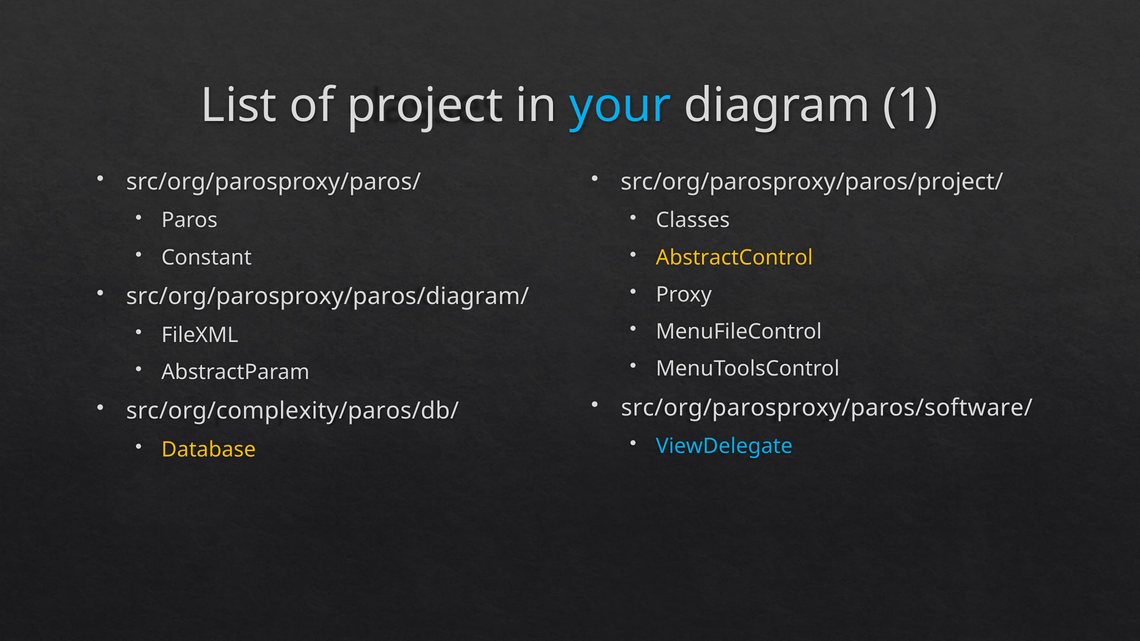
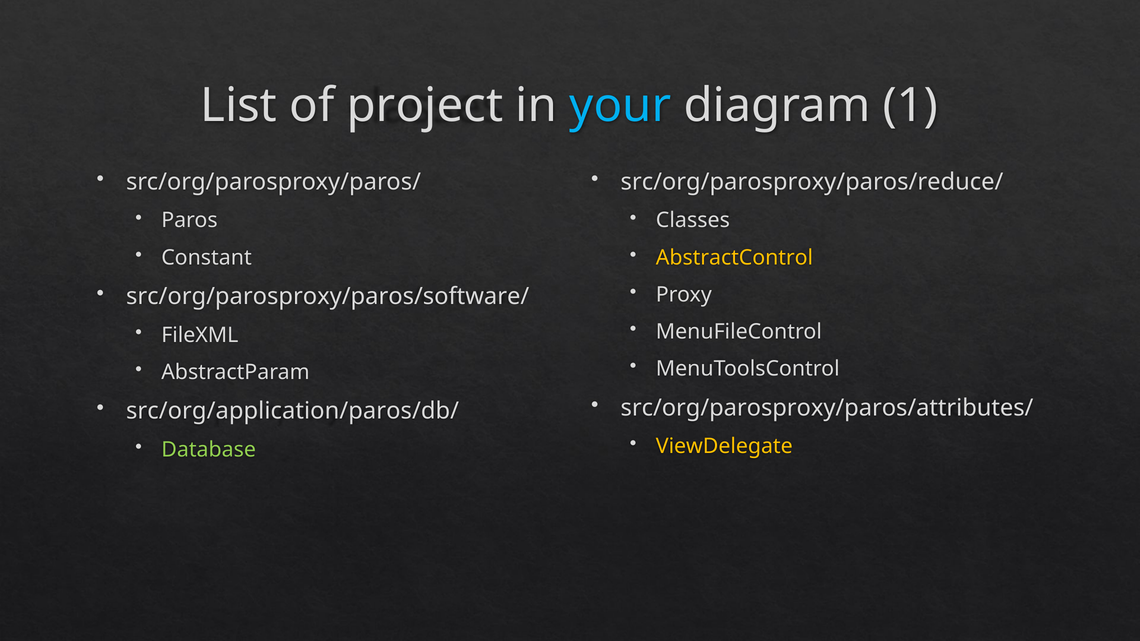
src/org/parosproxy/paros/project/: src/org/parosproxy/paros/project/ -> src/org/parosproxy/paros/reduce/ (812, 182)
src/org/parosproxy/paros/diagram/: src/org/parosproxy/paros/diagram/ -> src/org/parosproxy/paros/software/ (328, 297)
src/org/parosproxy/paros/software/: src/org/parosproxy/paros/software/ -> src/org/parosproxy/paros/attributes/ (827, 408)
src/org/complexity/paros/db/: src/org/complexity/paros/db/ -> src/org/application/paros/db/ (293, 411)
ViewDelegate colour: light blue -> yellow (724, 446)
Database colour: yellow -> light green (209, 450)
